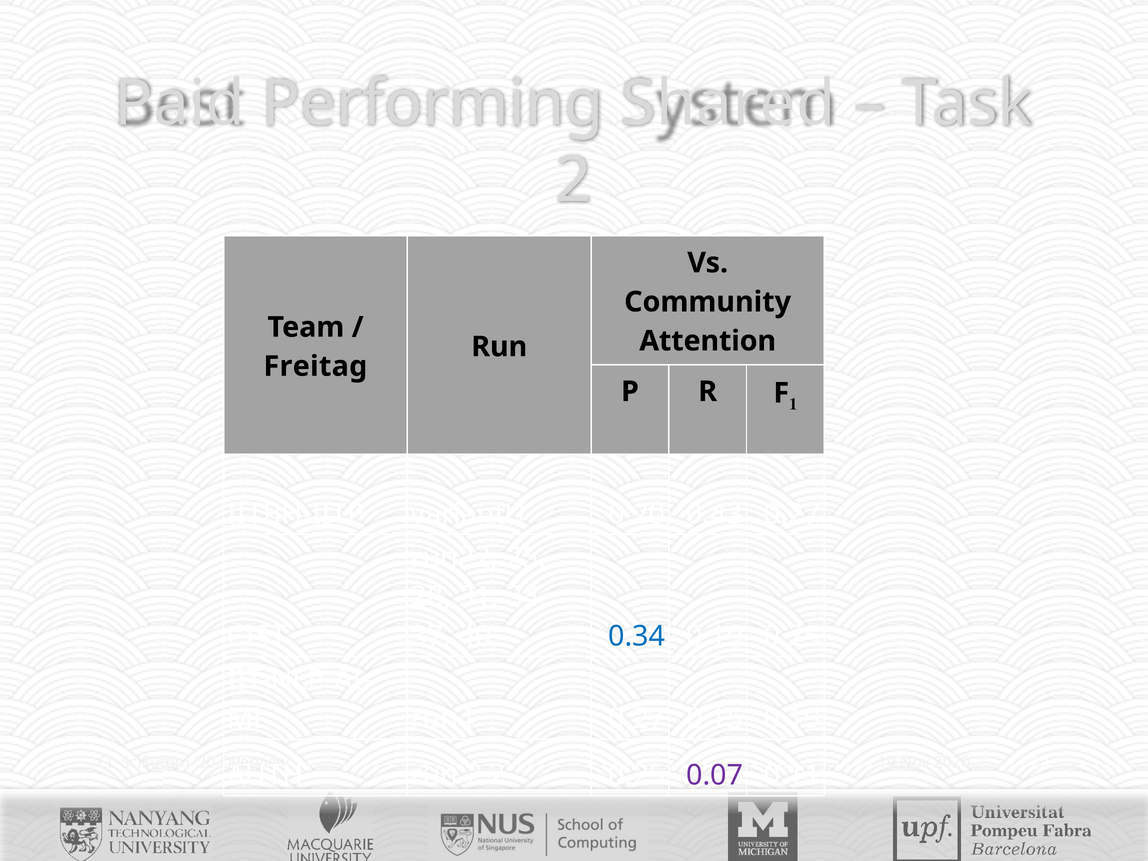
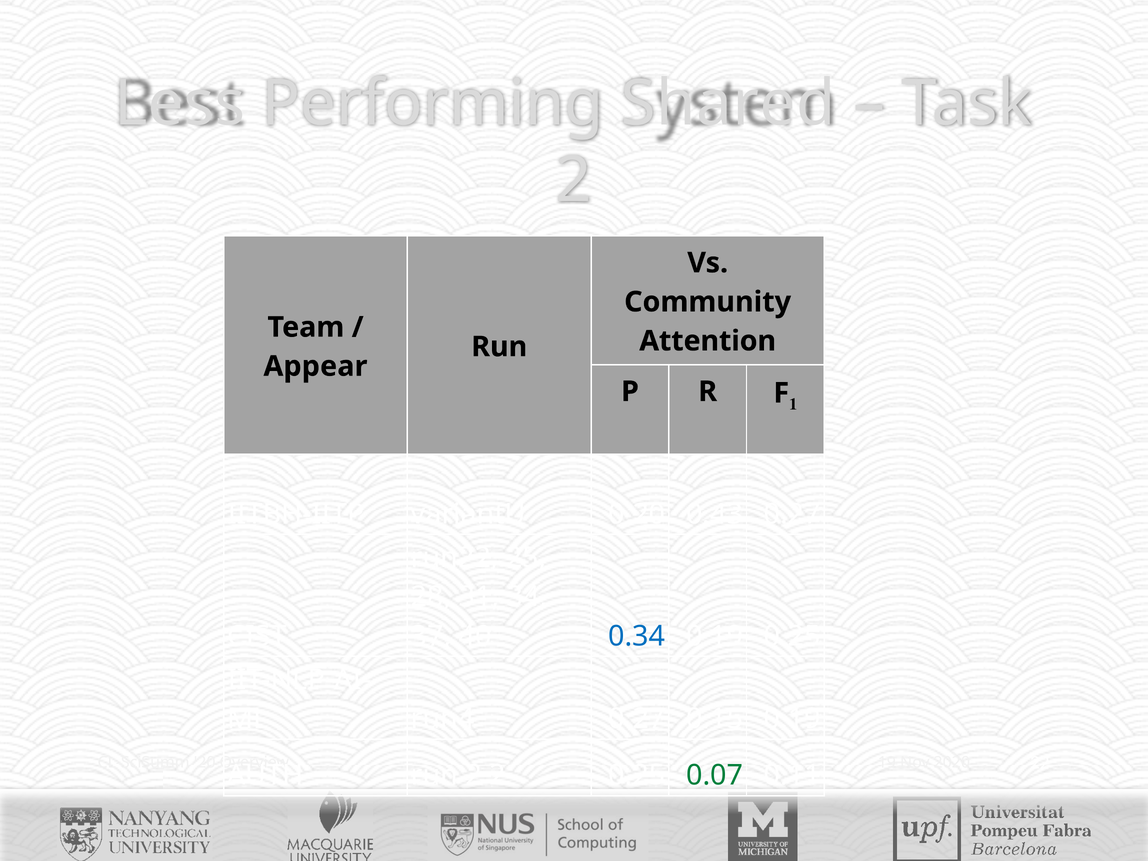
Paid: Paid -> Less (180, 104)
Freitag: Freitag -> Appear (315, 366)
0.07 colour: purple -> green (715, 775)
